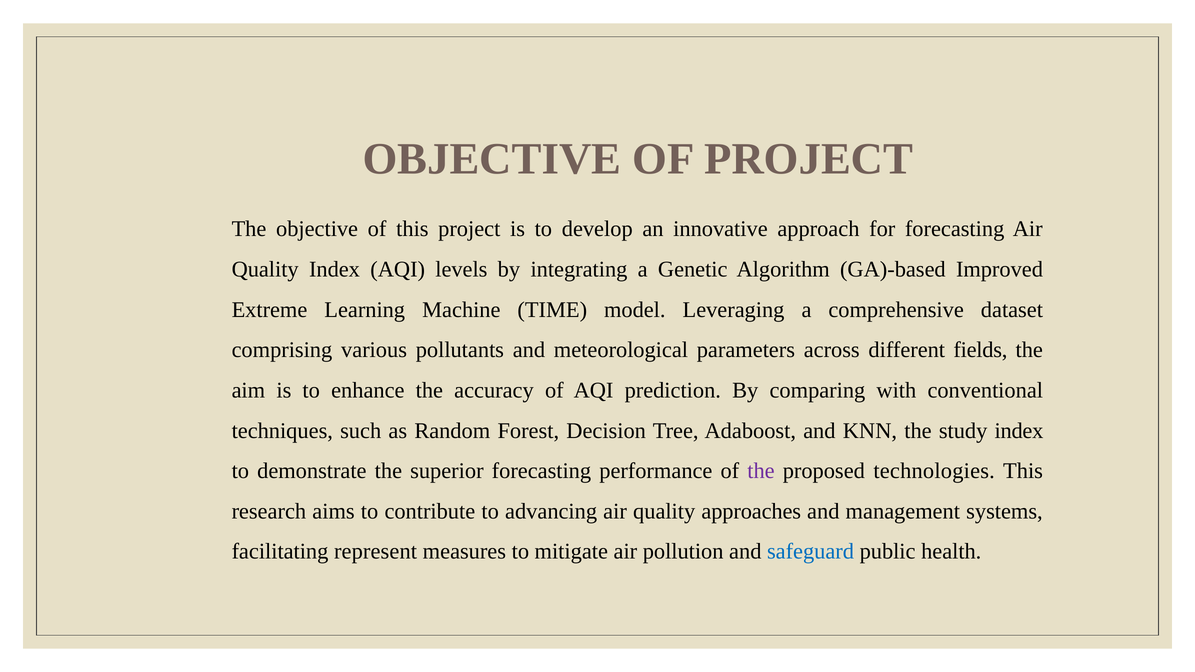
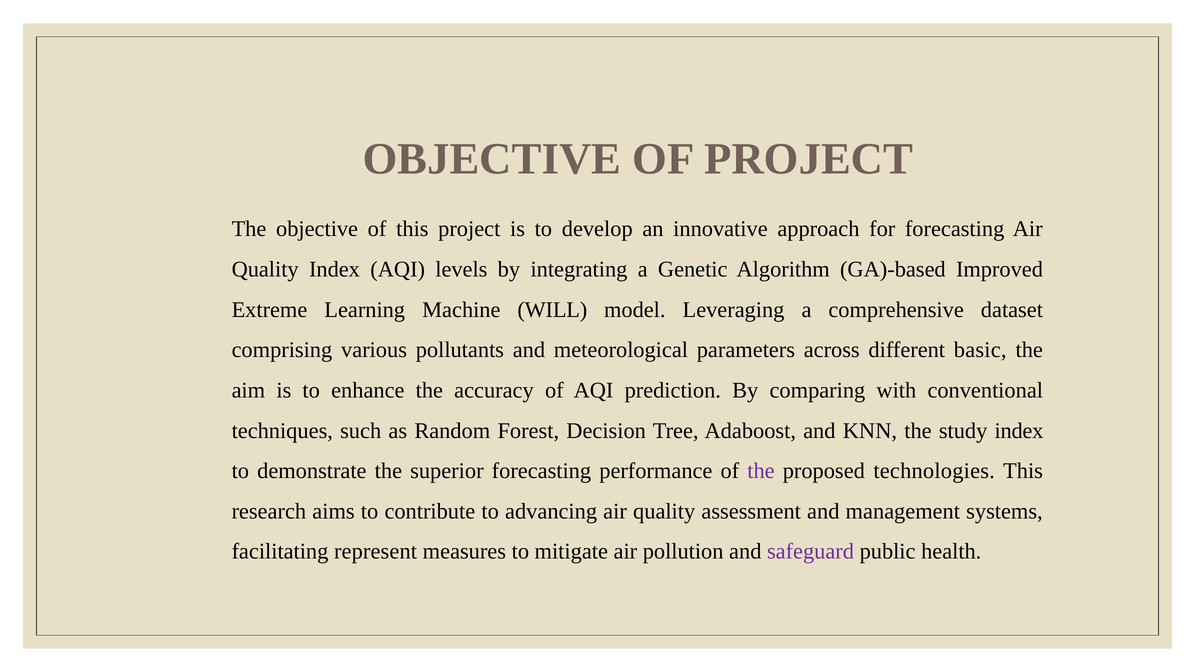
TIME: TIME -> WILL (552, 310)
fields: fields -> basic (980, 350)
approaches: approaches -> assessment (751, 511)
safeguard colour: blue -> purple (811, 552)
